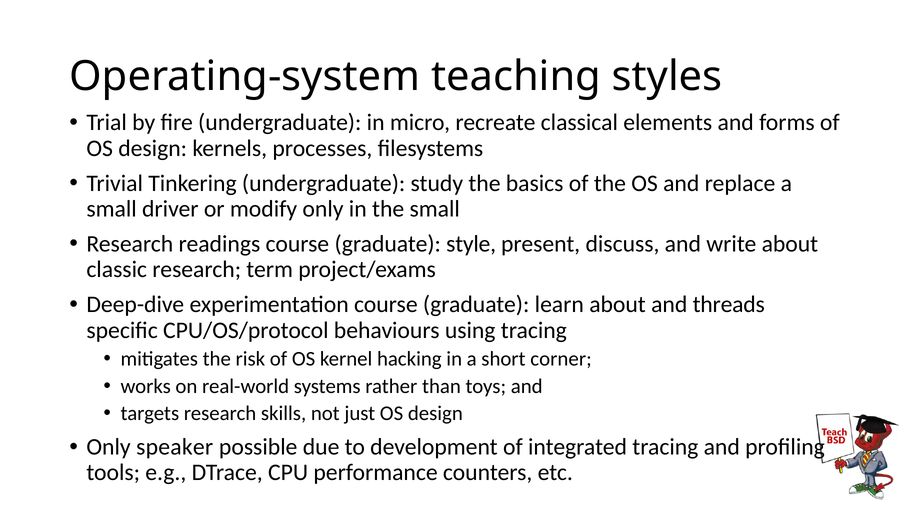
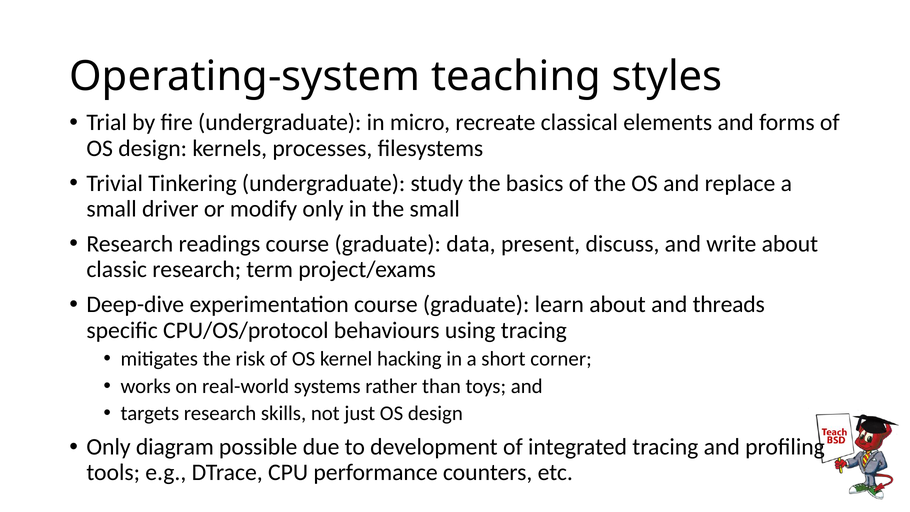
style: style -> data (471, 244)
speaker: speaker -> diagram (175, 447)
